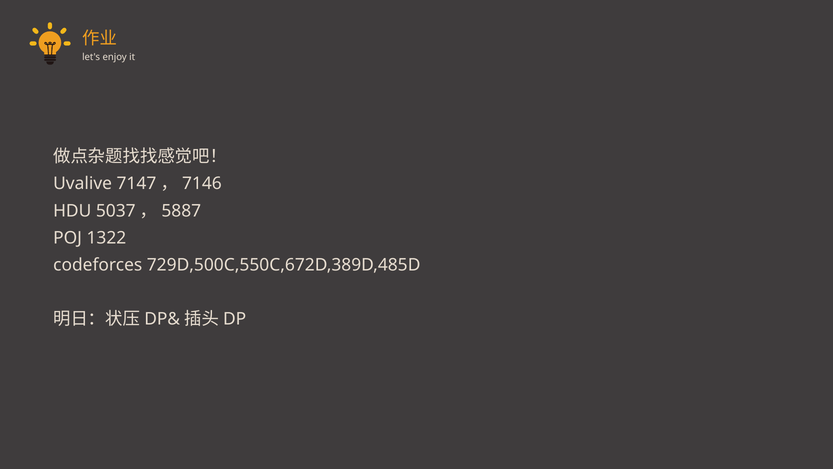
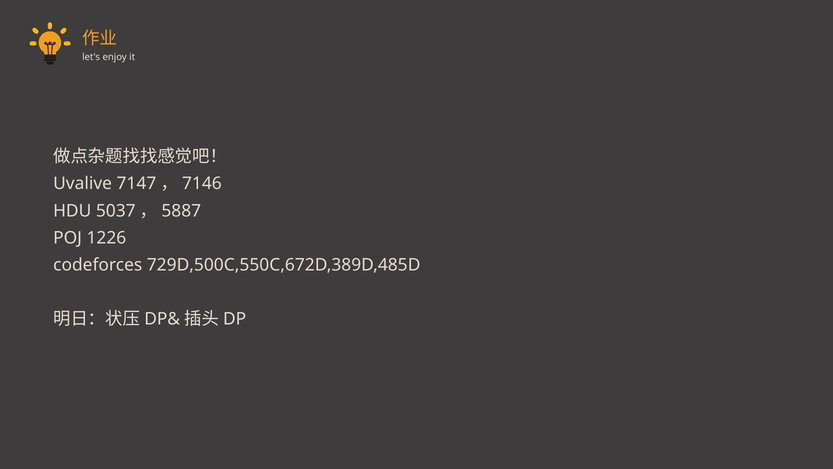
1322: 1322 -> 1226 (106, 238)
